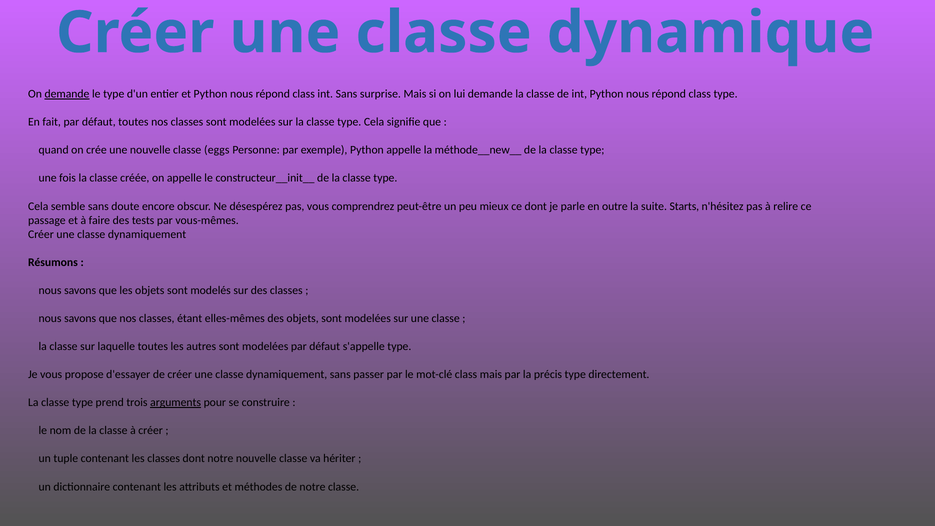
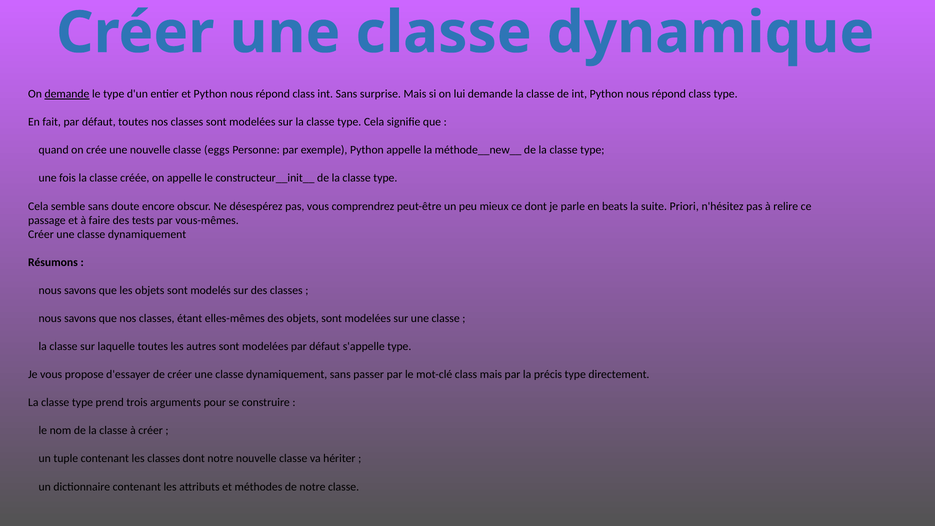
outre: outre -> beats (615, 206)
Starts: Starts -> Priori (684, 206)
arguments underline: present -> none (176, 402)
